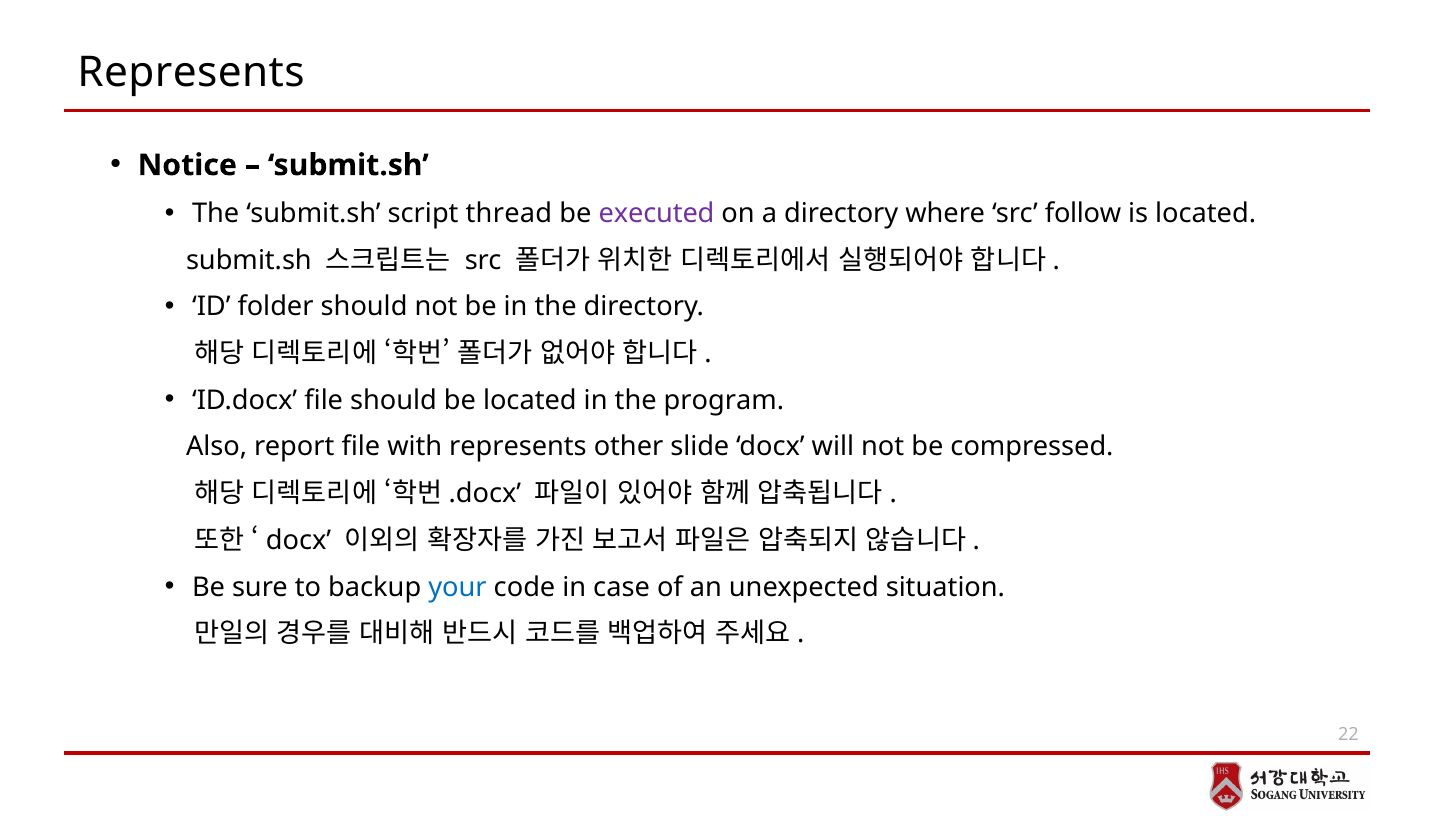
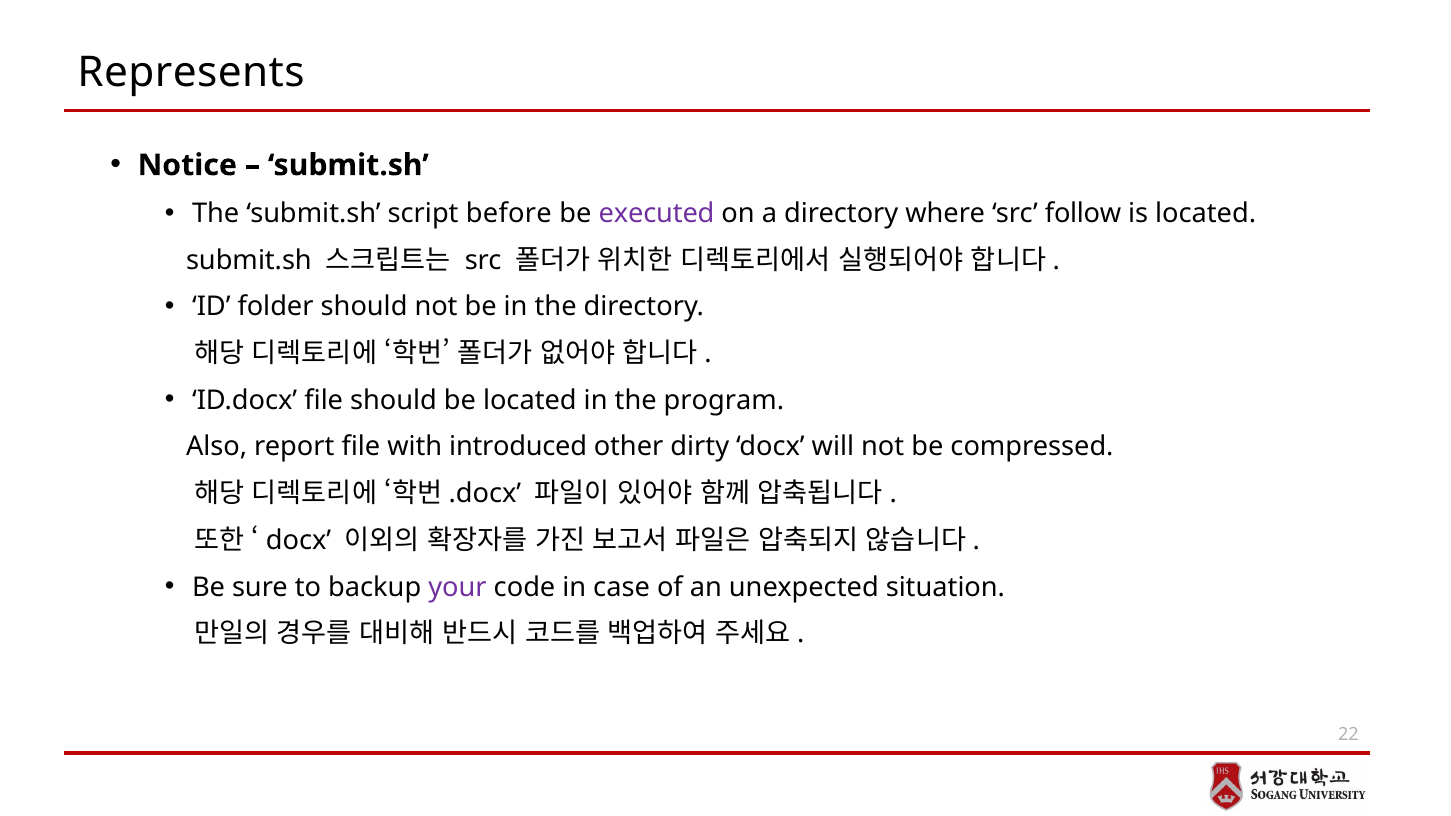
thread: thread -> before (509, 214)
with represents: represents -> introduced (518, 447)
slide: slide -> dirty (700, 447)
your colour: blue -> purple (457, 587)
